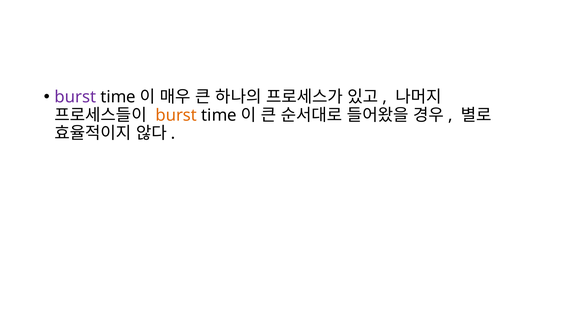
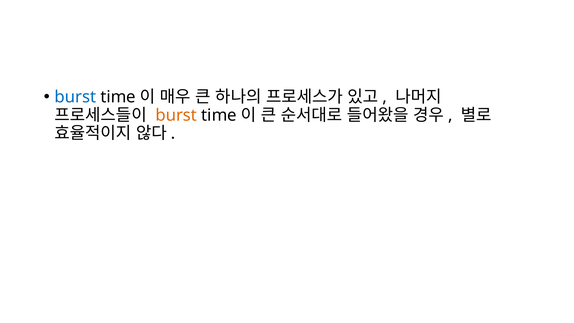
burst colour: purple -> blue (75, 97)
